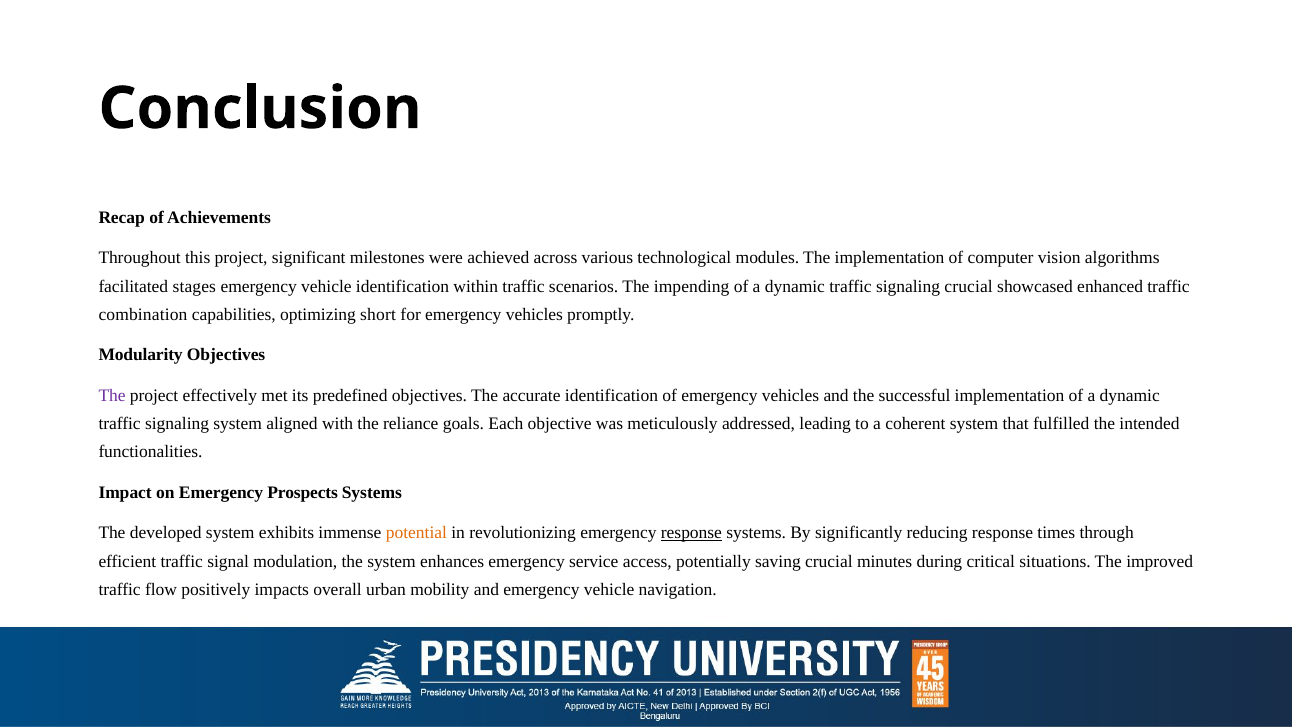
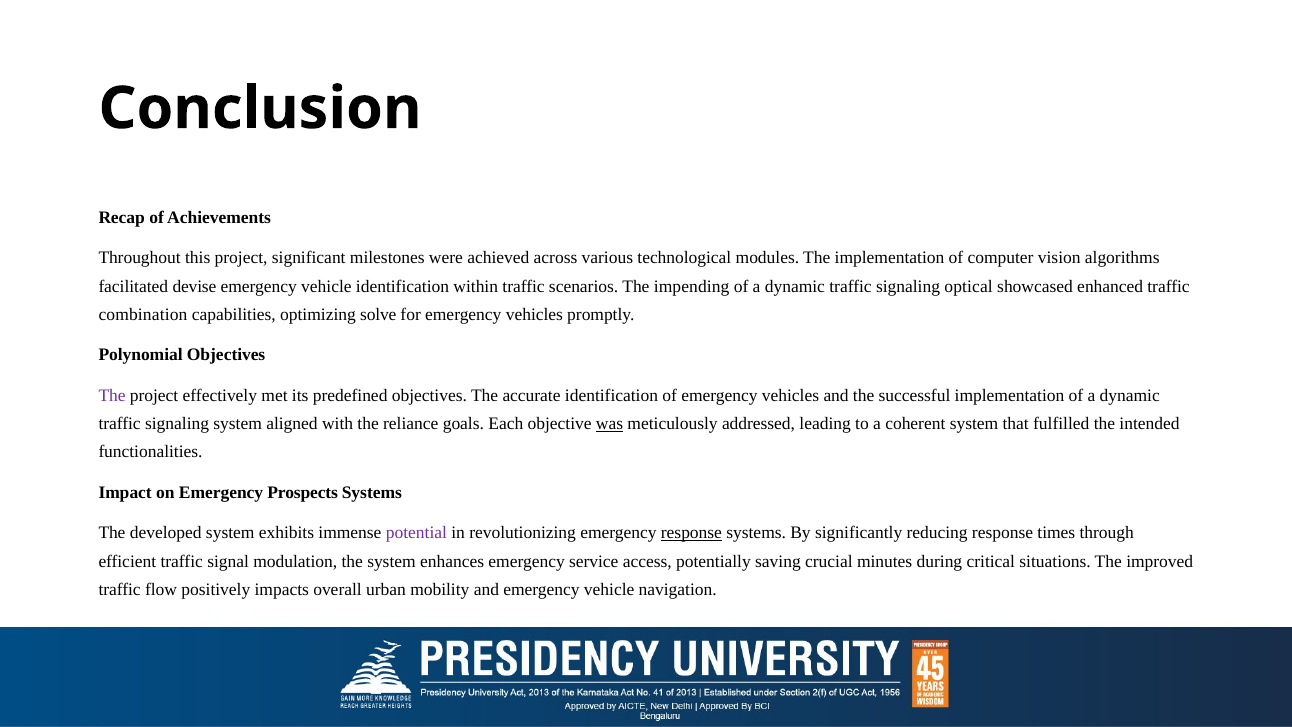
stages: stages -> devise (194, 286)
signaling crucial: crucial -> optical (969, 286)
short: short -> solve (378, 314)
Modularity: Modularity -> Polynomial (141, 355)
was underline: none -> present (610, 424)
potential colour: orange -> purple (416, 533)
